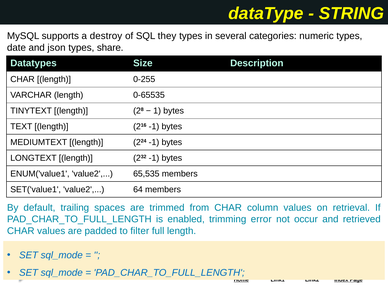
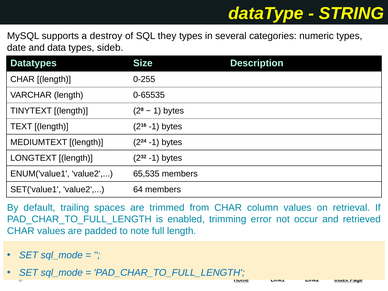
json: json -> data (57, 48)
share: share -> sideb (110, 48)
filter: filter -> note (140, 231)
